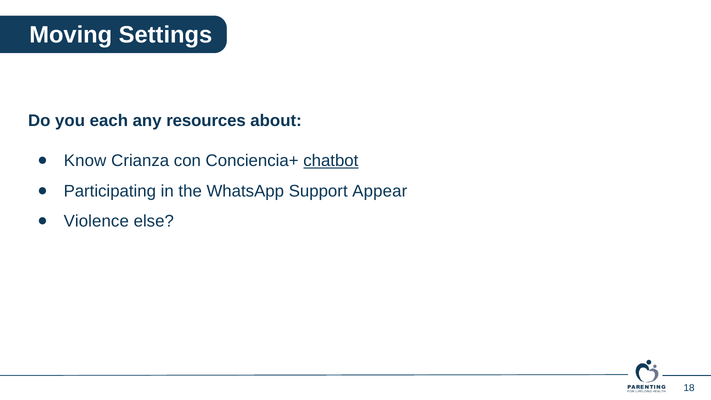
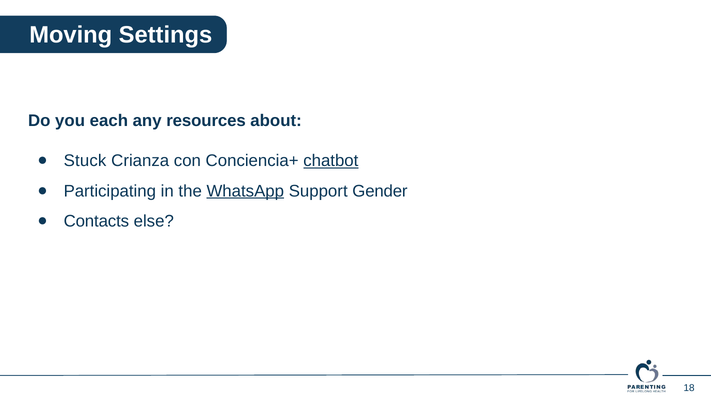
Know: Know -> Stuck (85, 161)
WhatsApp underline: none -> present (245, 191)
Appear: Appear -> Gender (380, 191)
Violence: Violence -> Contacts (96, 221)
